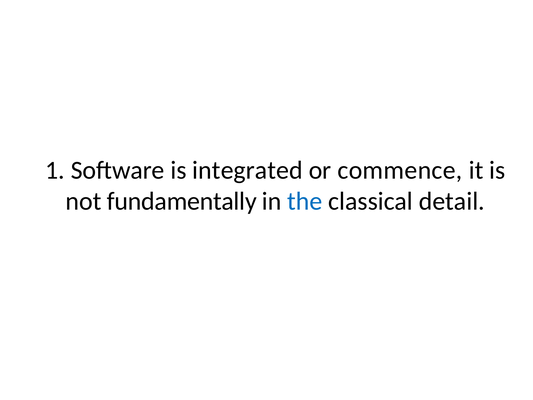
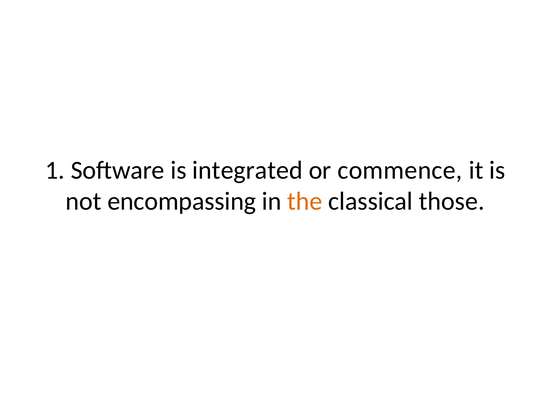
fundamentally: fundamentally -> encompassing (182, 201)
the colour: blue -> orange (305, 201)
detail: detail -> those (452, 201)
